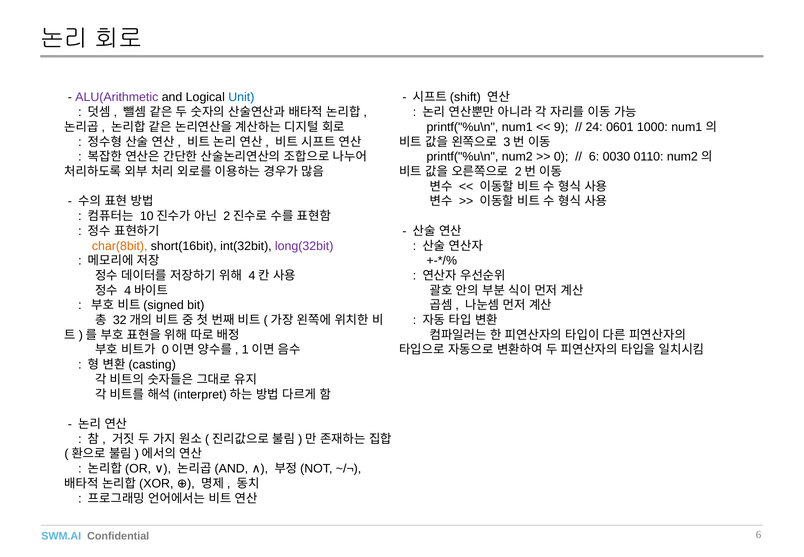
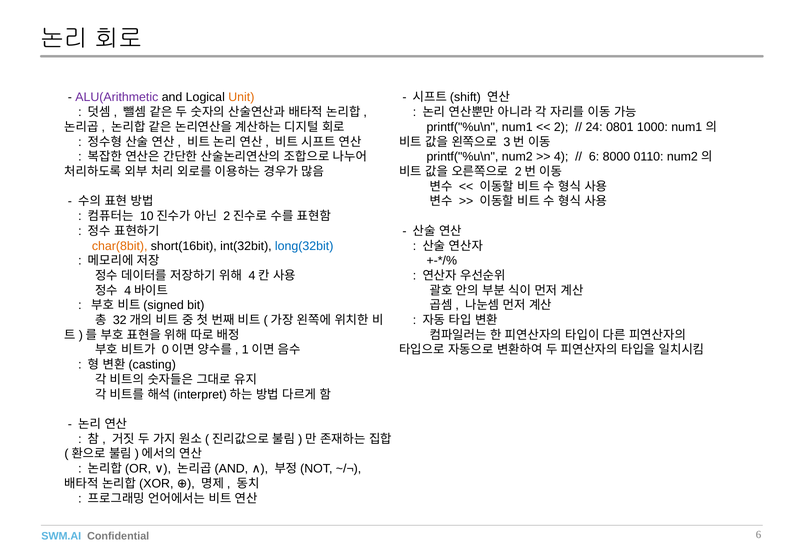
Unit colour: blue -> orange (241, 97)
9: 9 -> 2 (561, 127)
0601: 0601 -> 0801 (620, 127)
0: 0 -> 4 (561, 157)
0030: 0030 -> 8000 (616, 157)
long(32bit colour: purple -> blue (304, 246)
